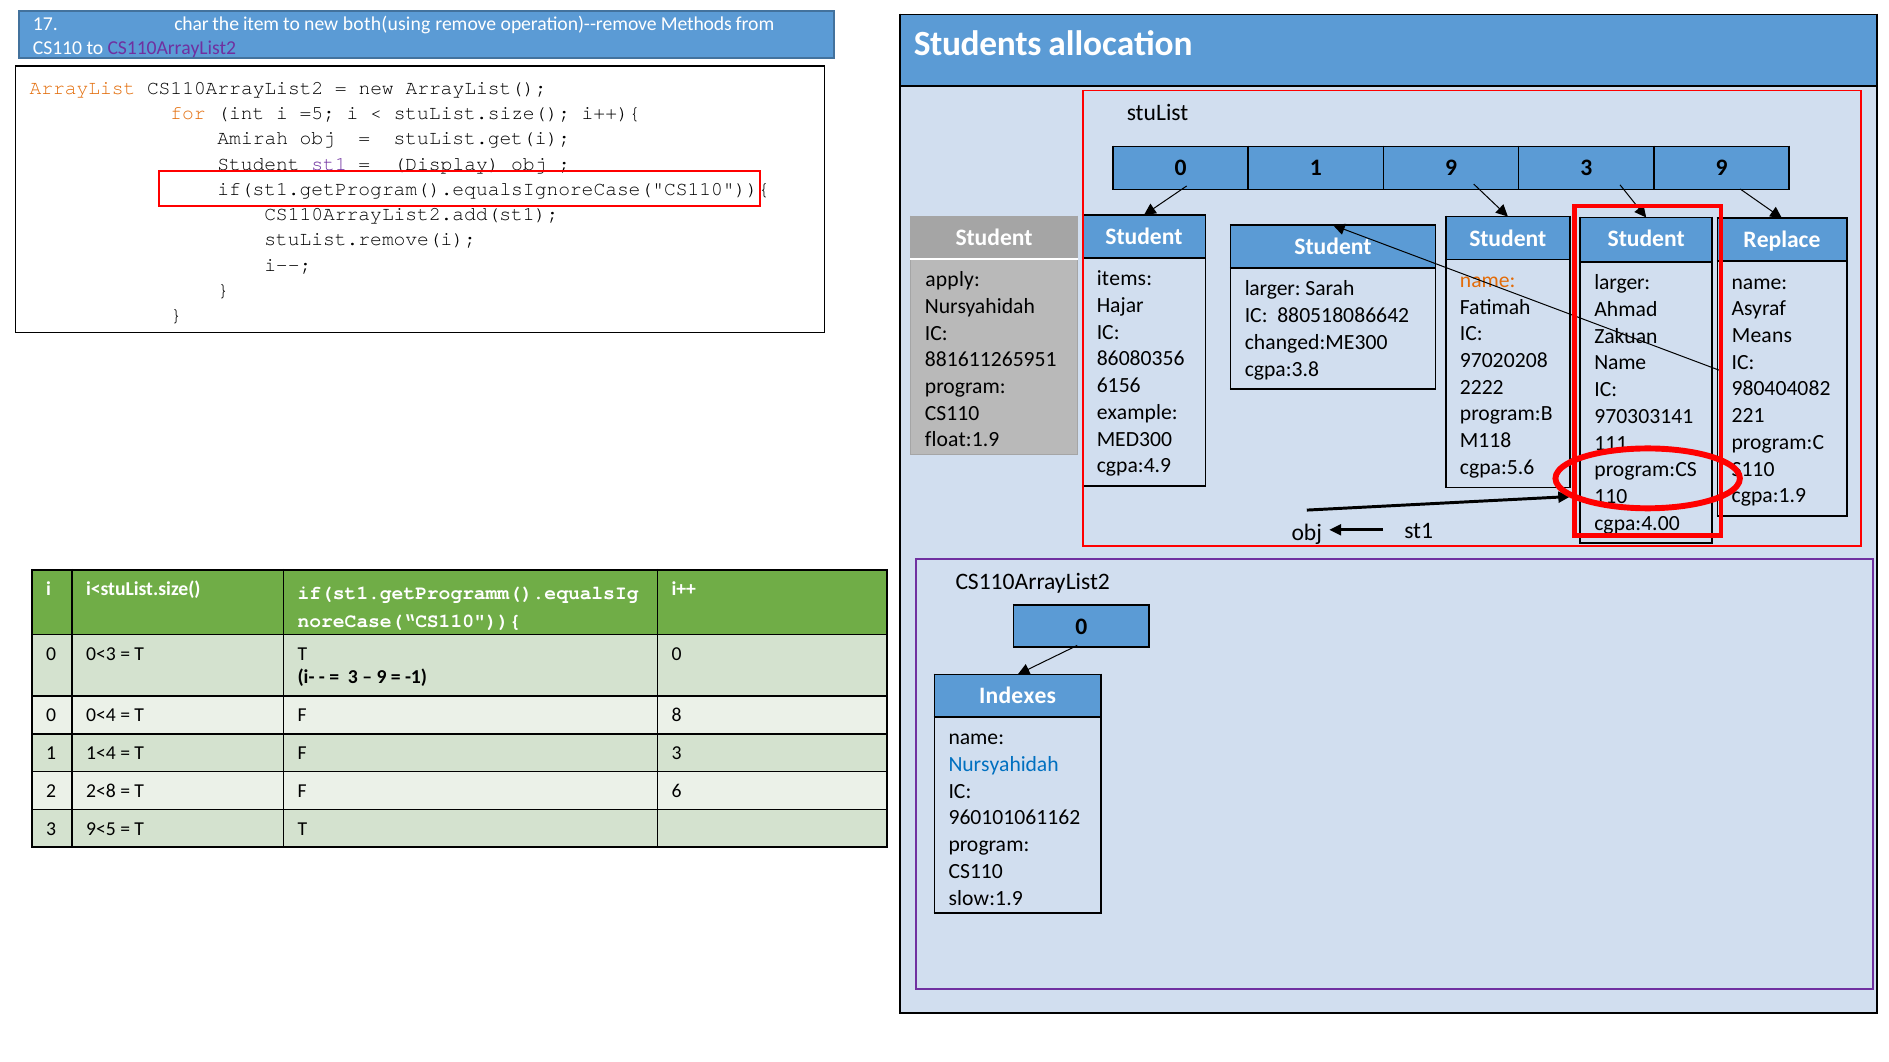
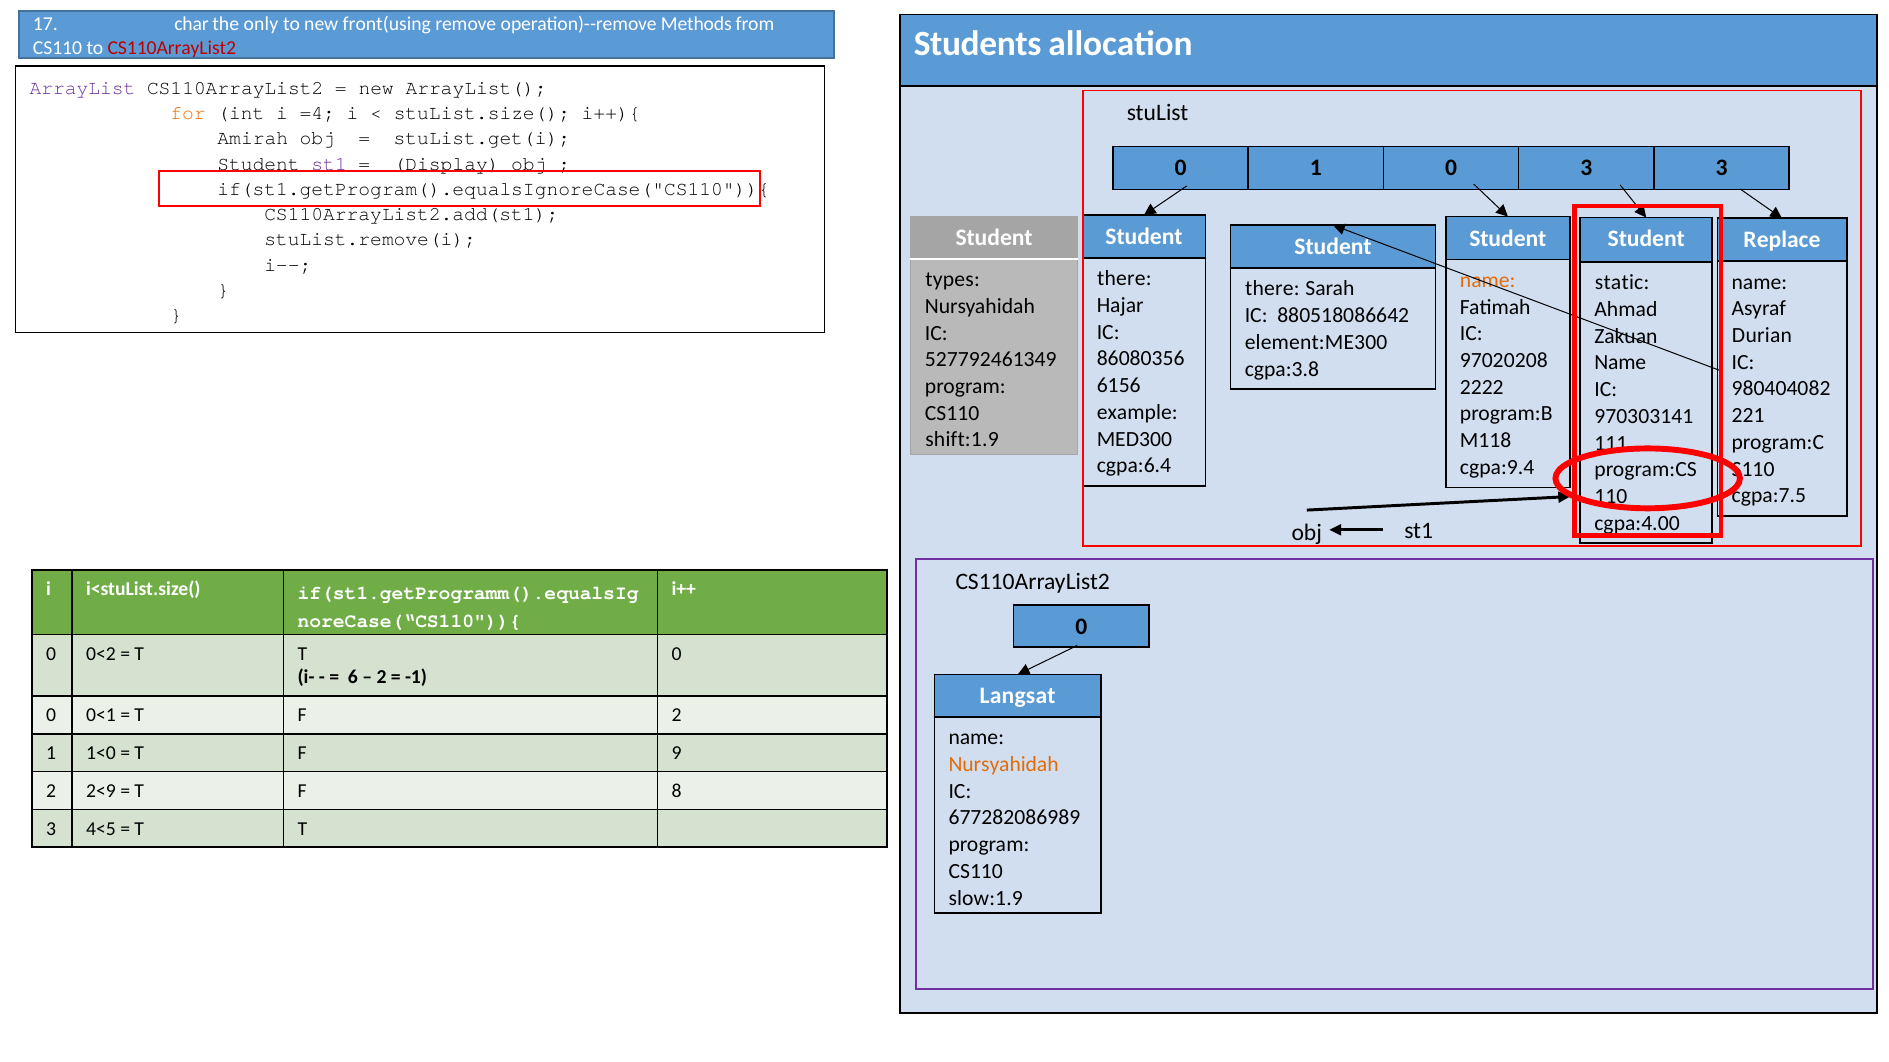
item: item -> only (261, 24)
both(using: both(using -> front(using (387, 24)
CS110ArrayList2 colour: purple -> red (172, 48)
ArrayList colour: orange -> purple (82, 88)
=5: =5 -> =4 (317, 113)
1 9: 9 -> 0 (1451, 168)
3 9: 9 -> 3 (1722, 168)
items: items -> there (1124, 279)
apply: apply -> types (953, 280)
larger: larger -> static (1622, 283)
larger: larger -> there (1272, 289)
Means: Means -> Durian (1762, 336)
changed:ME300: changed:ME300 -> element:ME300 (1316, 342)
881611265951: 881611265951 -> 527792461349 (991, 360)
float:1.9: float:1.9 -> shift:1.9 (962, 440)
cgpa:4.9: cgpa:4.9 -> cgpa:6.4 (1134, 466)
cgpa:5.6: cgpa:5.6 -> cgpa:9.4 (1497, 467)
cgpa:1.9: cgpa:1.9 -> cgpa:7.5 (1769, 496)
0<3: 0<3 -> 0<2 (101, 654)
3: 3 -> 6 (353, 678)
9: 9 -> 2 (381, 678)
Indexes: Indexes -> Langsat (1018, 697)
0<4: 0<4 -> 0<1 (101, 715)
F 8: 8 -> 2 (677, 715)
1<4: 1<4 -> 1<0 (101, 753)
F 3: 3 -> 9 (677, 753)
Nursyahidah colour: blue -> orange (1004, 765)
2<8: 2<8 -> 2<9 (101, 791)
6: 6 -> 8 (677, 791)
960101061162: 960101061162 -> 677282086989 (1014, 818)
9<5: 9<5 -> 4<5 (101, 829)
